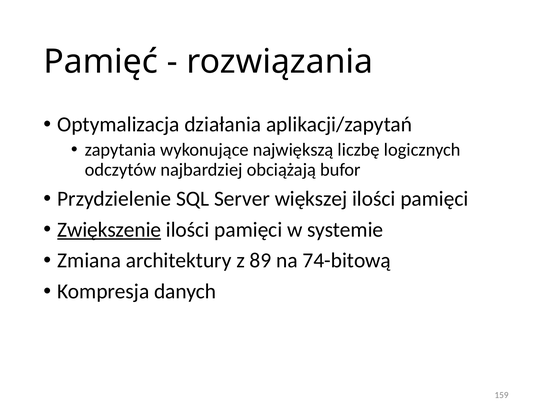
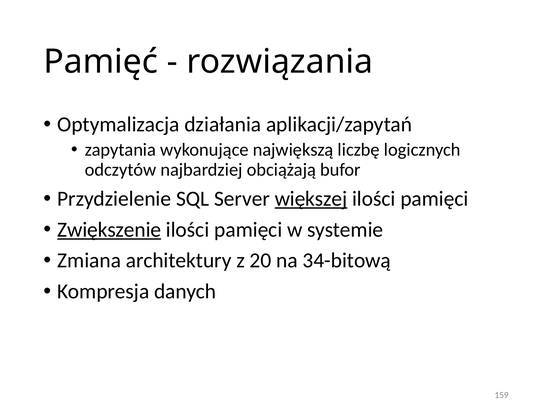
większej underline: none -> present (311, 199)
89: 89 -> 20 (261, 261)
74-bitową: 74-bitową -> 34-bitową (347, 261)
